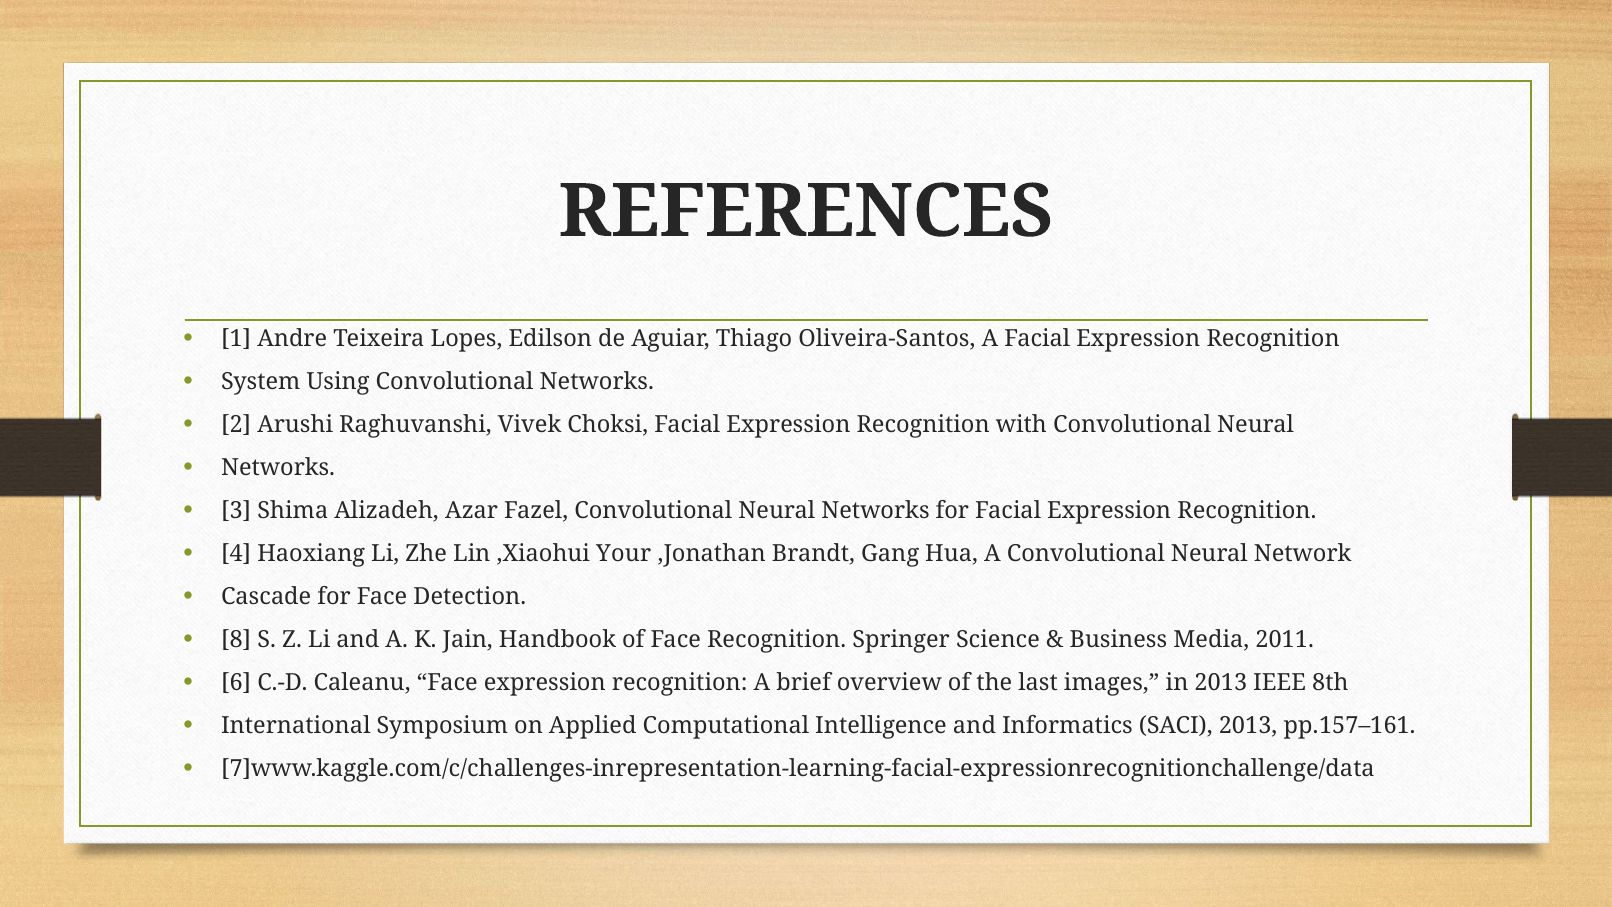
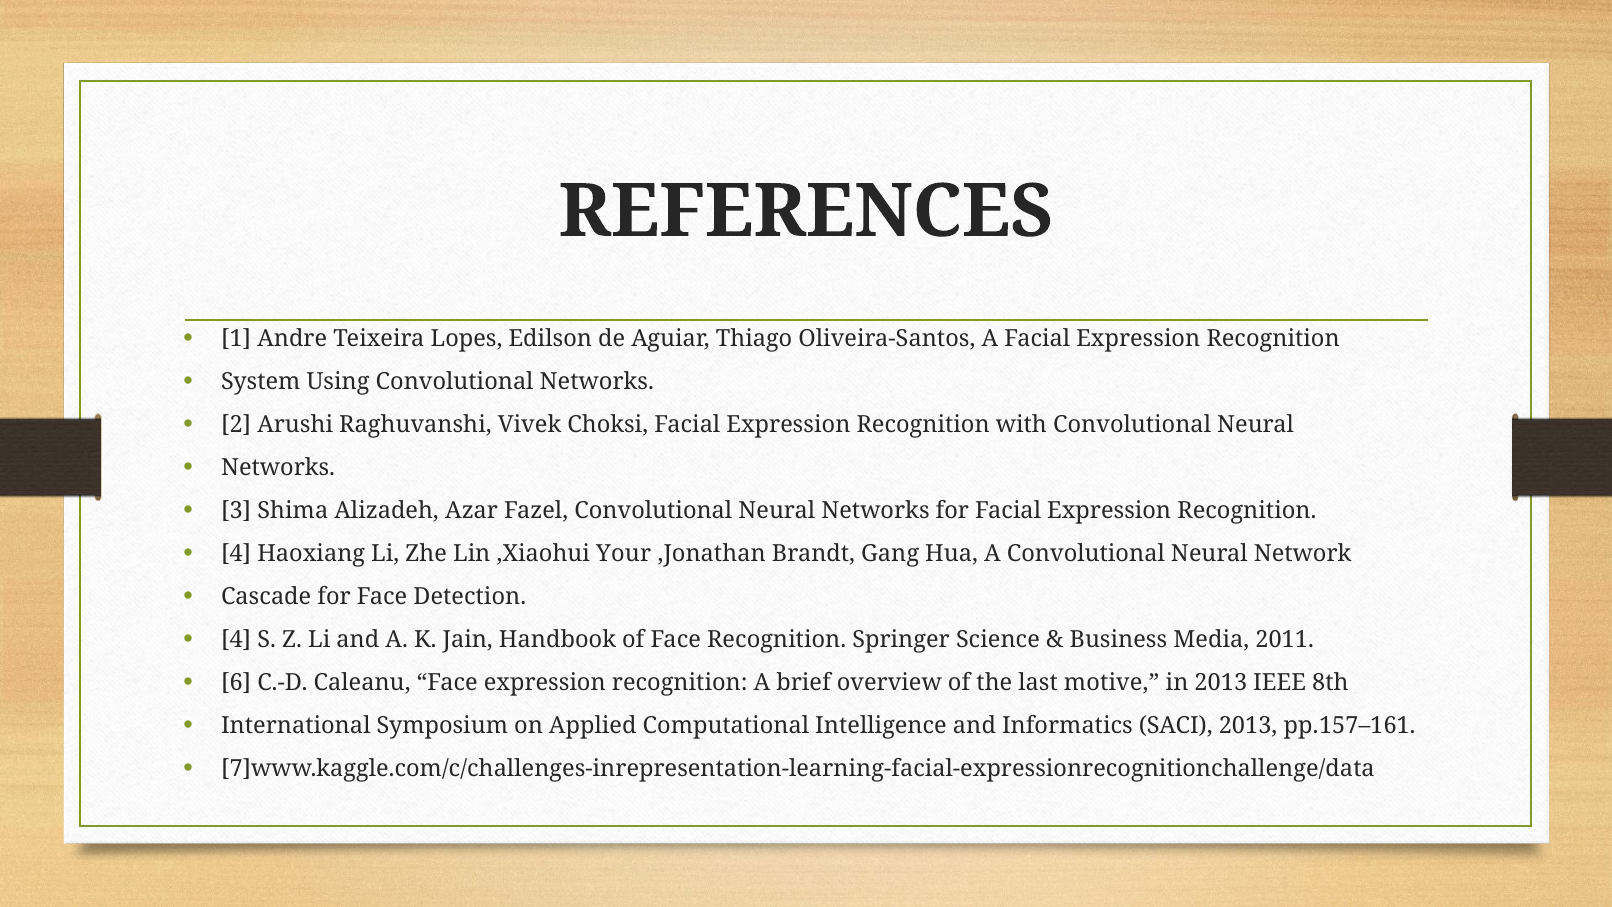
8: 8 -> 4 (236, 640)
images: images -> motive (1112, 683)
